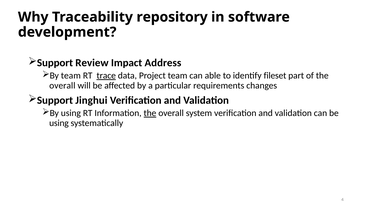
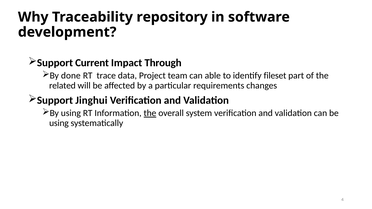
Review: Review -> Current (92, 63)
Address: Address -> Through (163, 63)
By team: team -> done (71, 76)
trace underline: present -> none (106, 76)
overall: overall -> related (62, 86)
